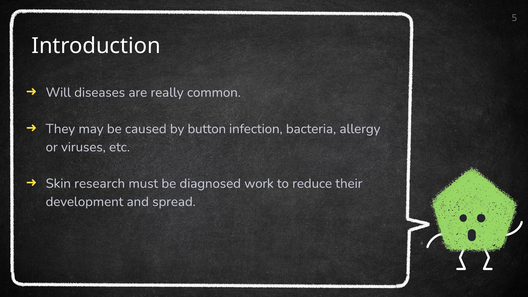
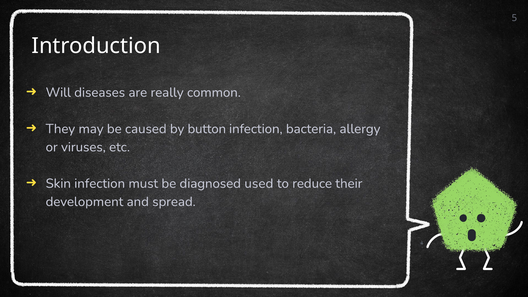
Skin research: research -> infection (100, 183)
work: work -> used (259, 183)
